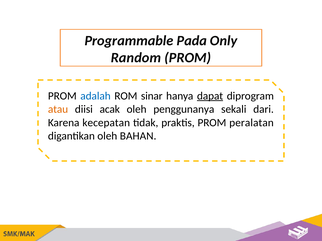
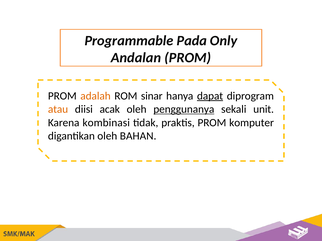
Random: Random -> Andalan (136, 58)
adalah colour: blue -> orange (96, 96)
penggunanya underline: none -> present (184, 109)
dari: dari -> unit (264, 109)
kecepatan: kecepatan -> kombinasi (106, 123)
peralatan: peralatan -> komputer (252, 123)
